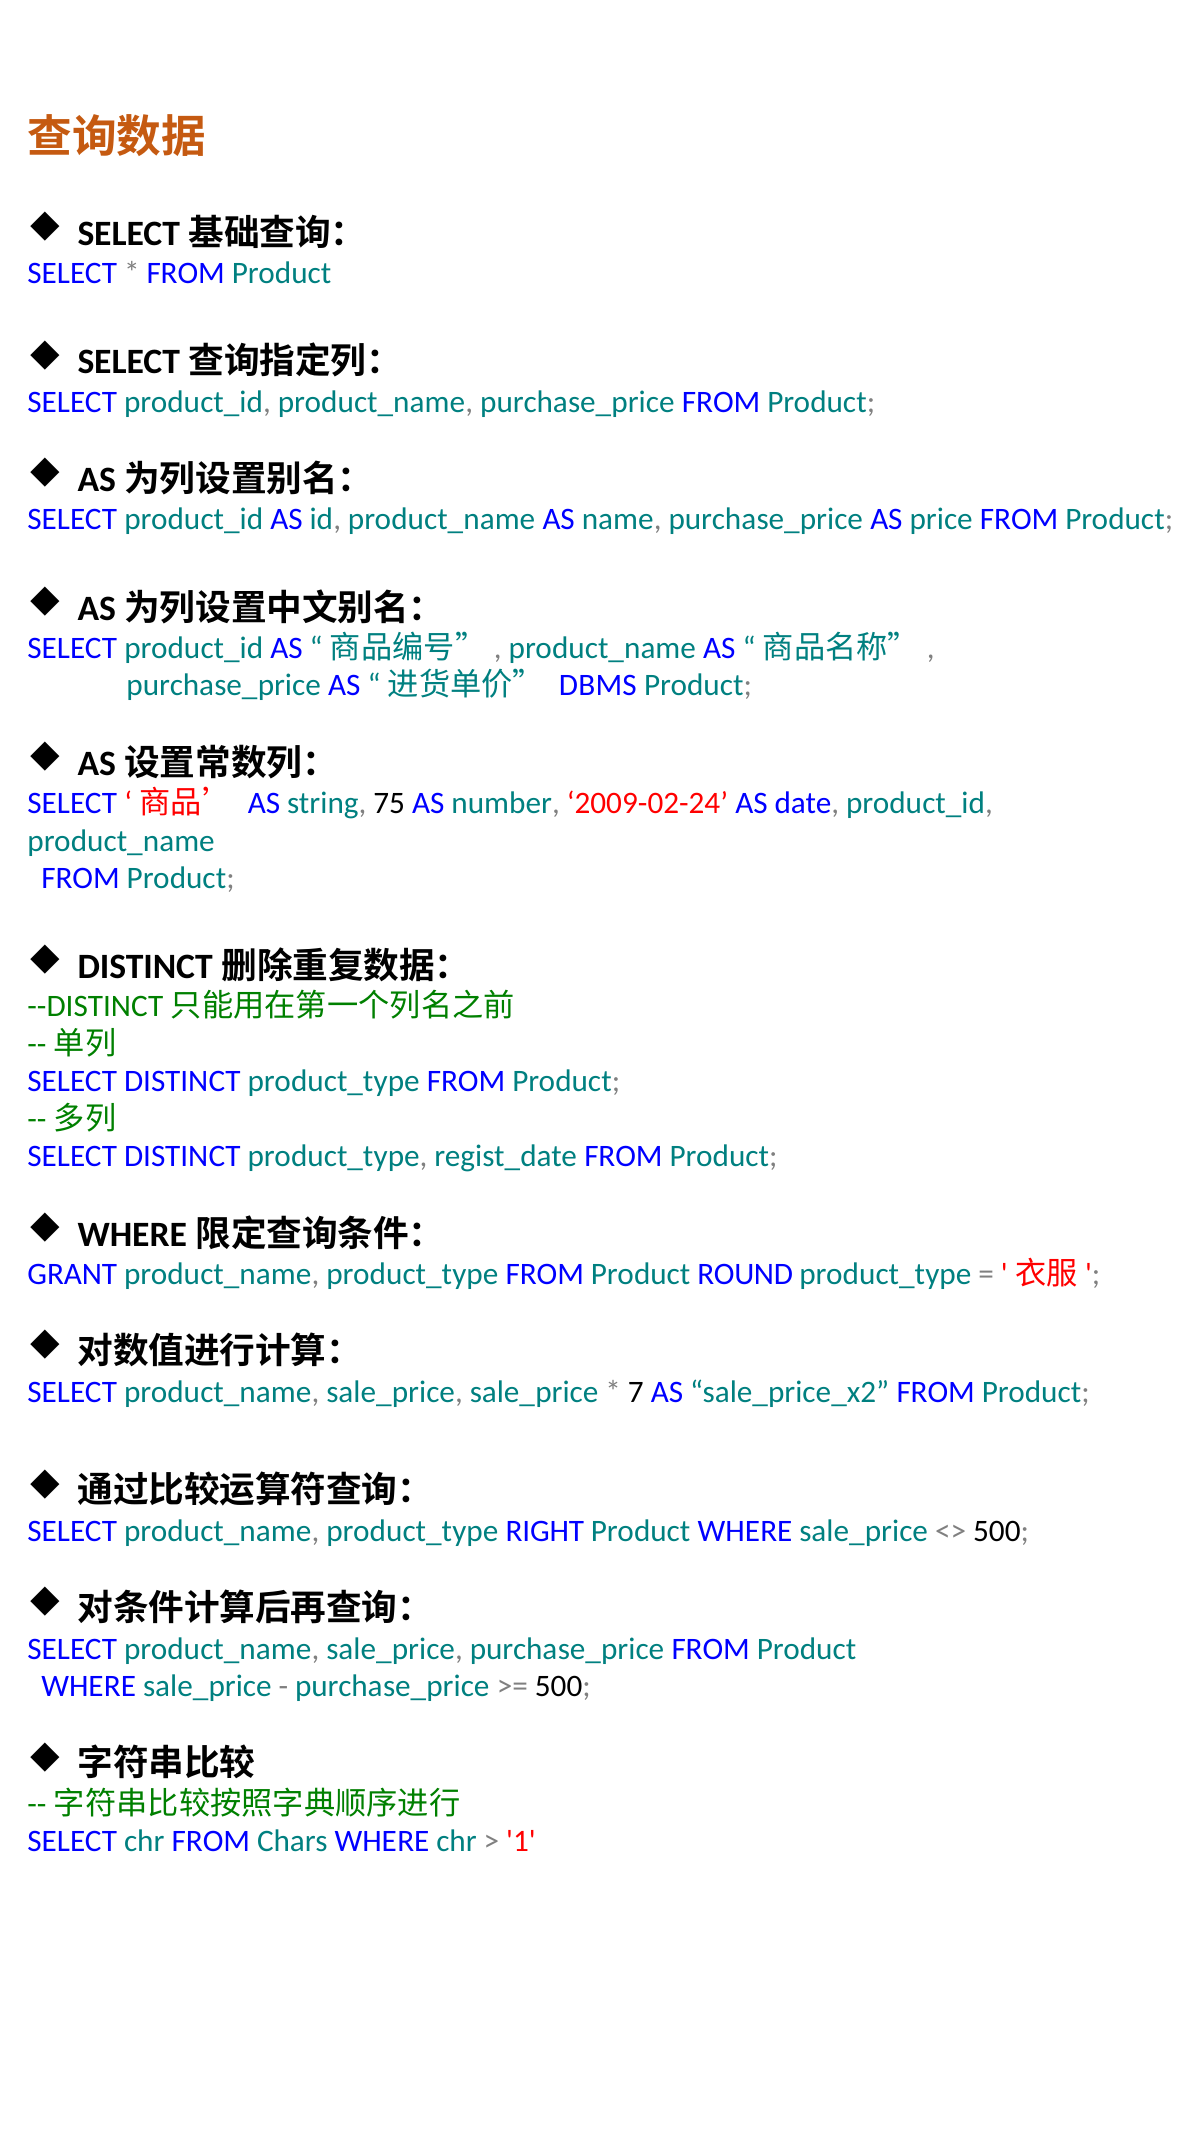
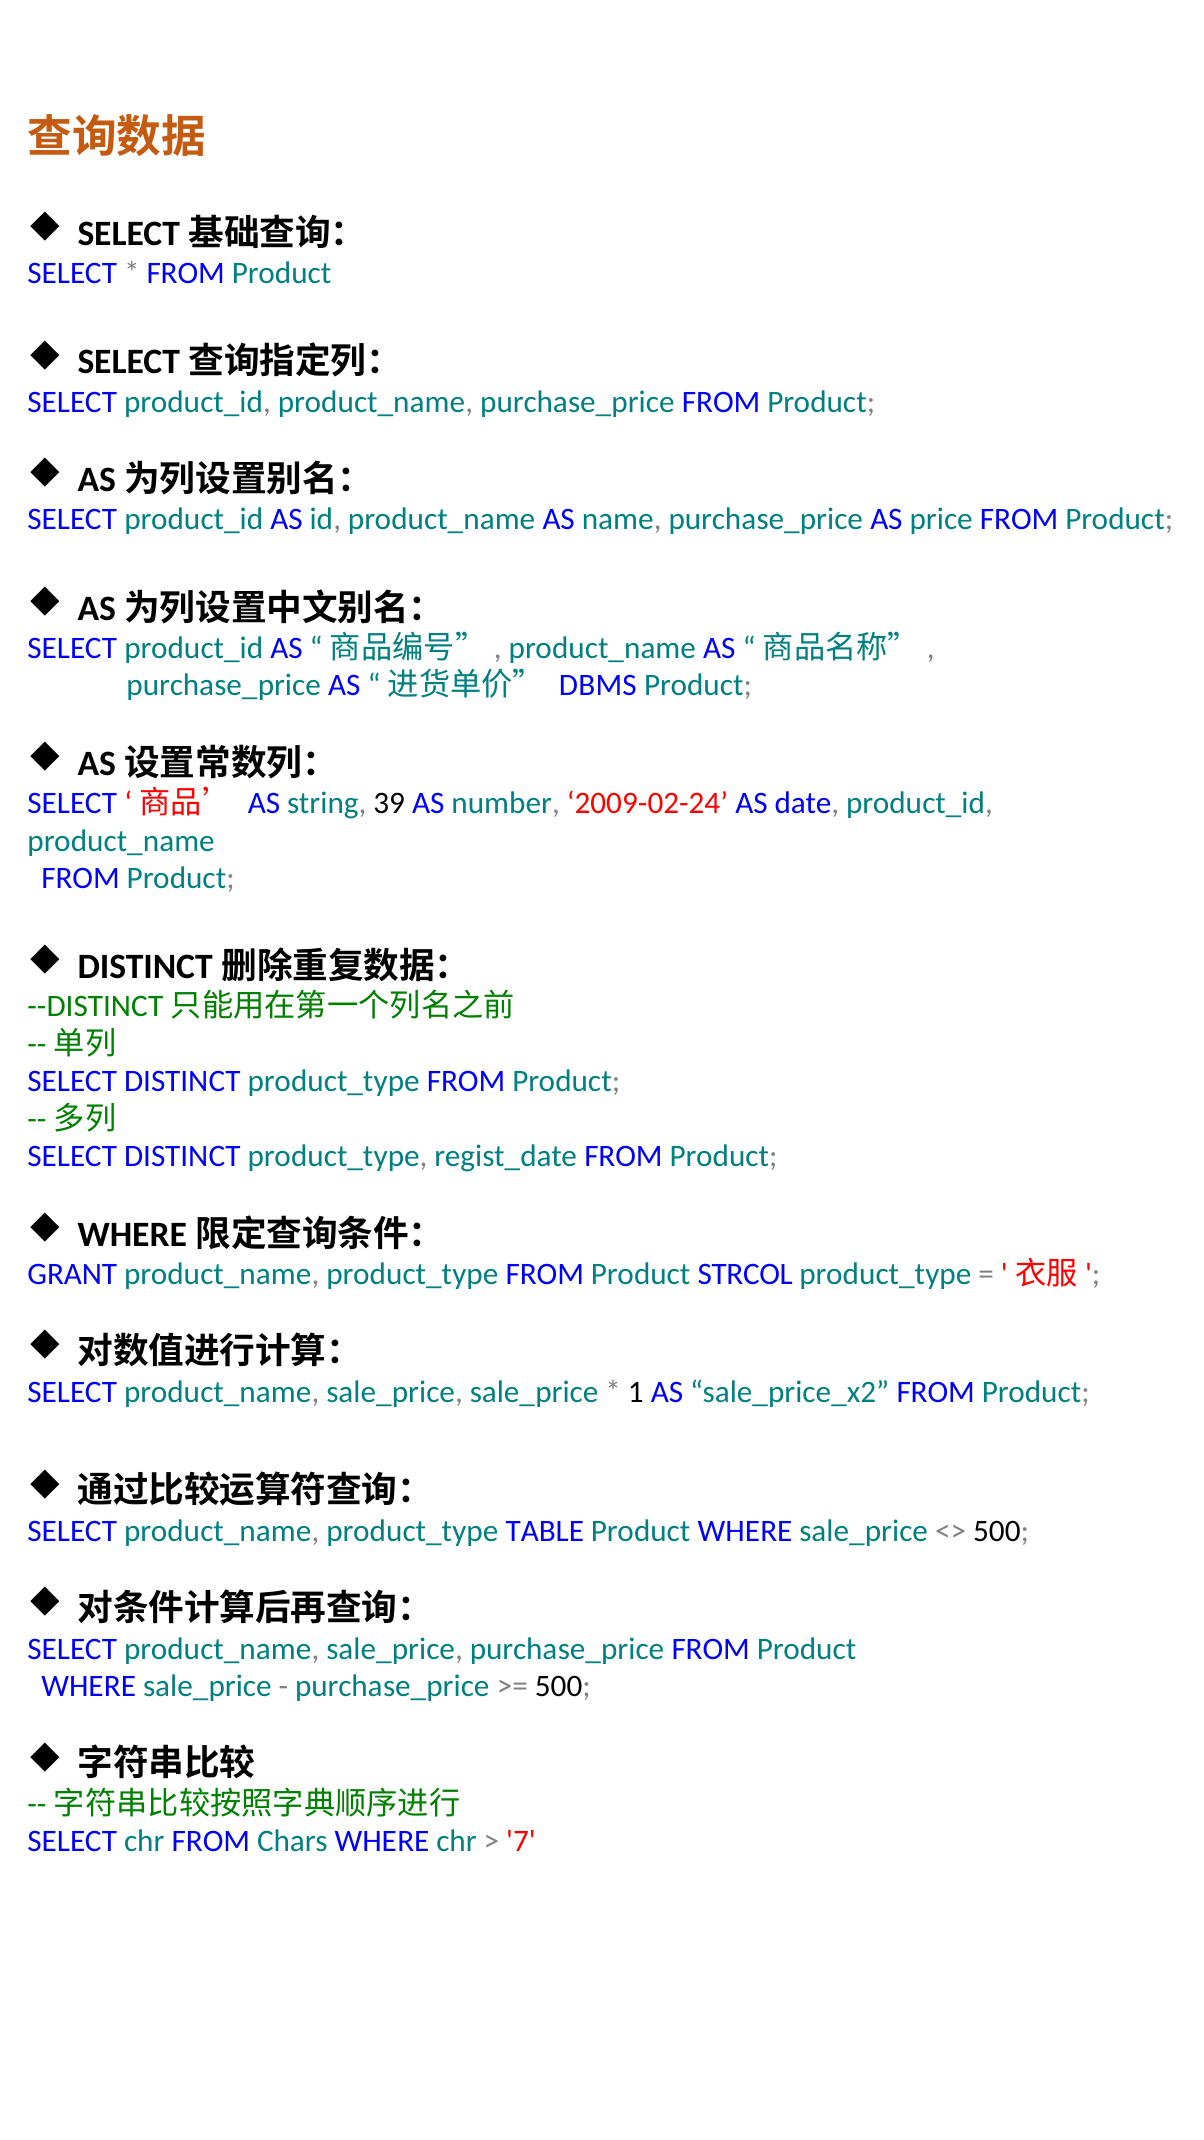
75: 75 -> 39 (389, 803)
ROUND: ROUND -> STRCOL (745, 1274)
7: 7 -> 1 (636, 1392)
RIGHT: RIGHT -> TABLE (545, 1531)
1: 1 -> 7 (521, 1842)
